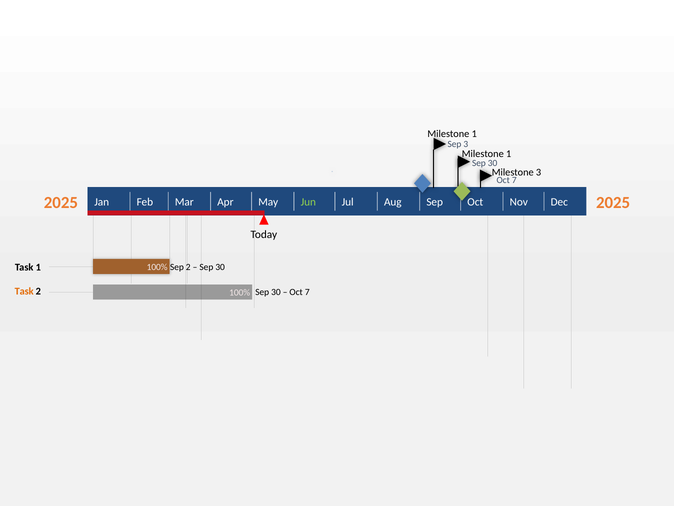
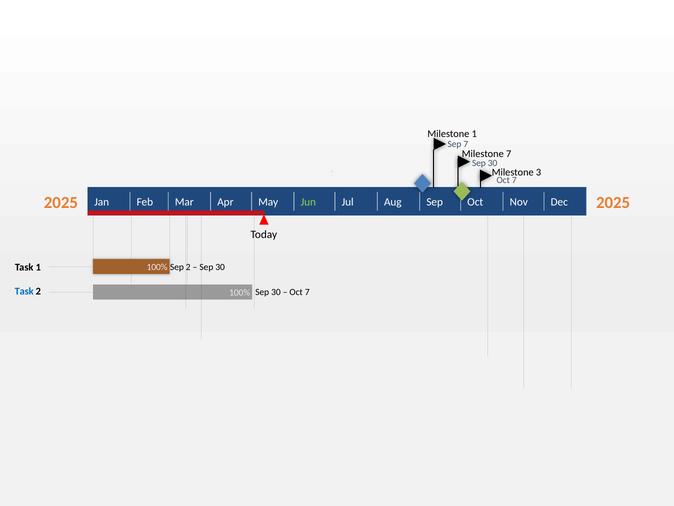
3: 3 -> 7 (466, 144)
1: 1 -> 7 (509, 153)
Task colour: orange -> blue (24, 291)
